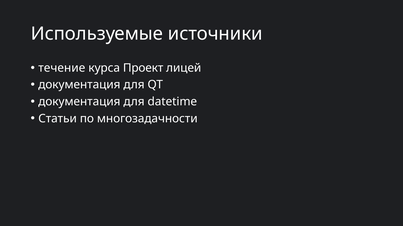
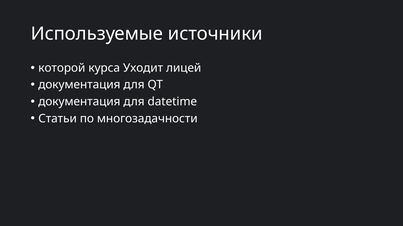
течение: течение -> которой (62, 68)
Проект: Проект -> Уходит (143, 68)
